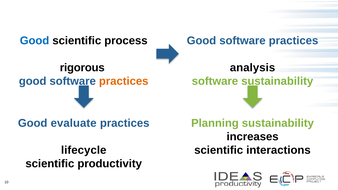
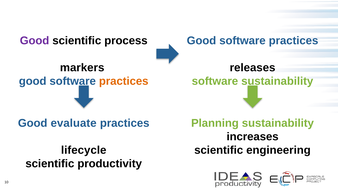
Good colour: blue -> purple (35, 41)
rigorous: rigorous -> markers (82, 68)
analysis: analysis -> releases (253, 68)
interactions: interactions -> engineering (278, 150)
